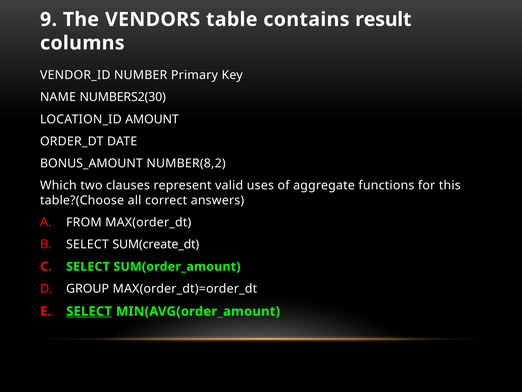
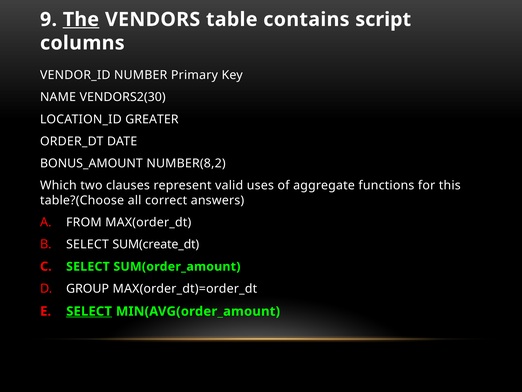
The underline: none -> present (81, 19)
result: result -> script (383, 19)
NUMBERS2(30: NUMBERS2(30 -> VENDORS2(30 (123, 97)
AMOUNT: AMOUNT -> GREATER (152, 119)
